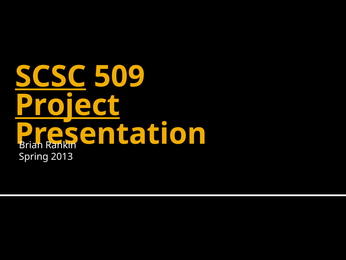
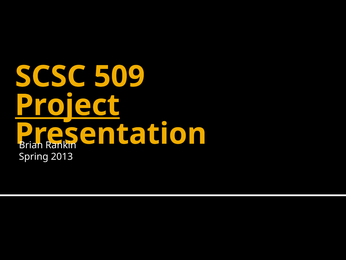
SCSC underline: present -> none (51, 76)
